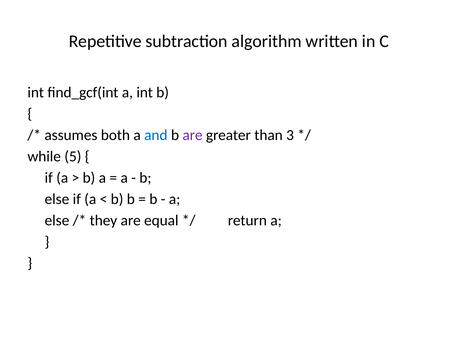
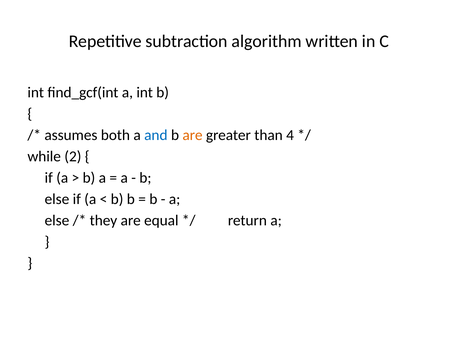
are colour: purple -> orange (192, 135)
3: 3 -> 4 (290, 135)
5: 5 -> 2 (73, 157)
